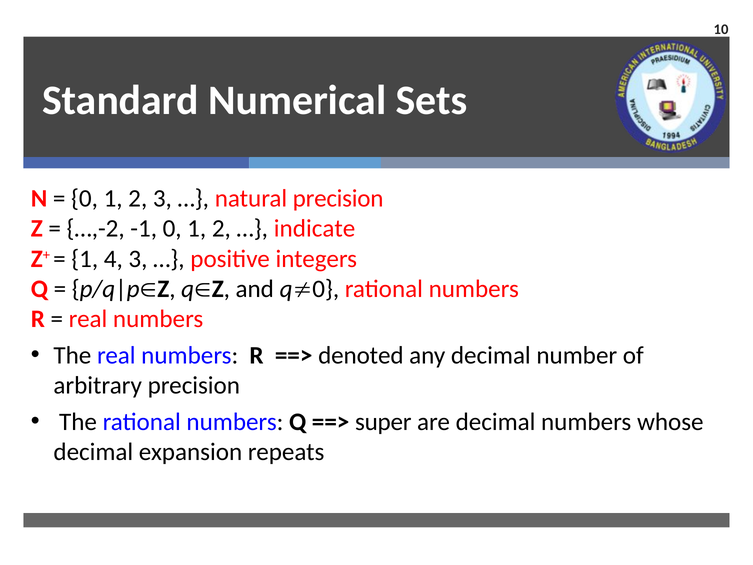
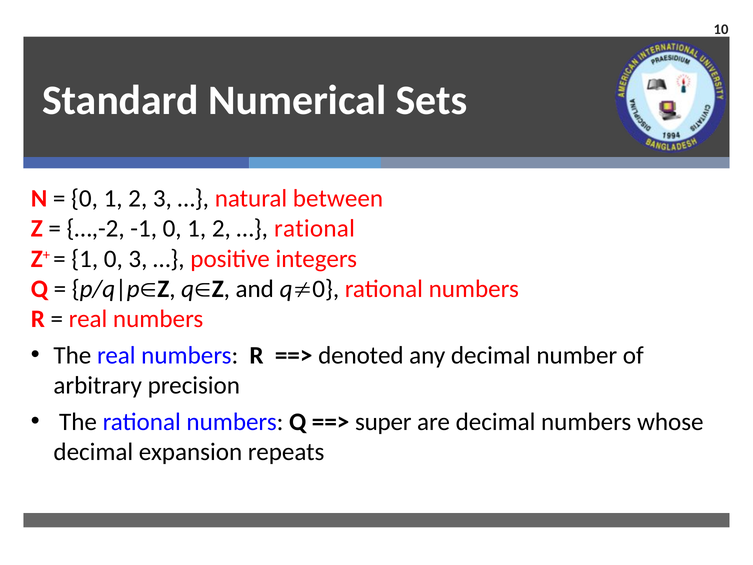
natural precision: precision -> between (338, 198)
indicate: indicate -> rational (314, 229)
1 4: 4 -> 0 (113, 259)
